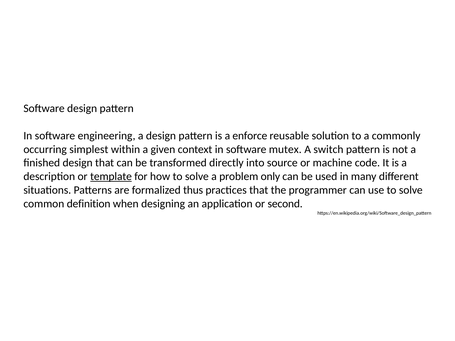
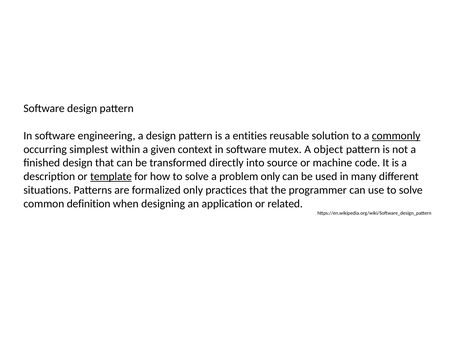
enforce: enforce -> entities (250, 136)
commonly underline: none -> present (396, 136)
switch: switch -> object (328, 149)
formalized thus: thus -> only (193, 190)
second: second -> related (285, 204)
